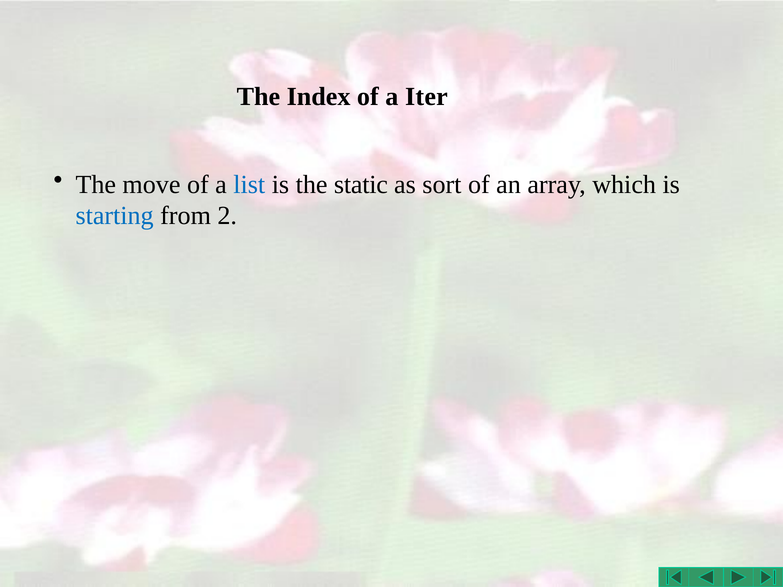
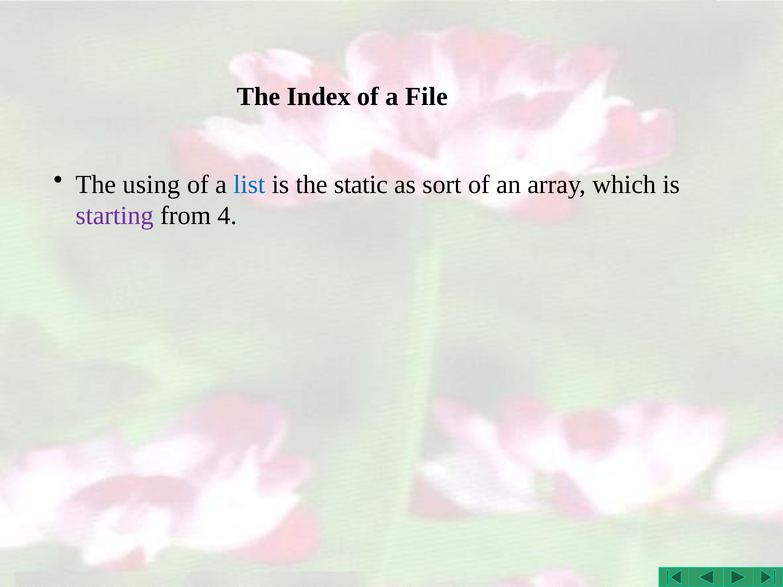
Iter: Iter -> File (426, 96)
move: move -> using (151, 185)
starting colour: blue -> purple (115, 216)
2: 2 -> 4 (227, 216)
